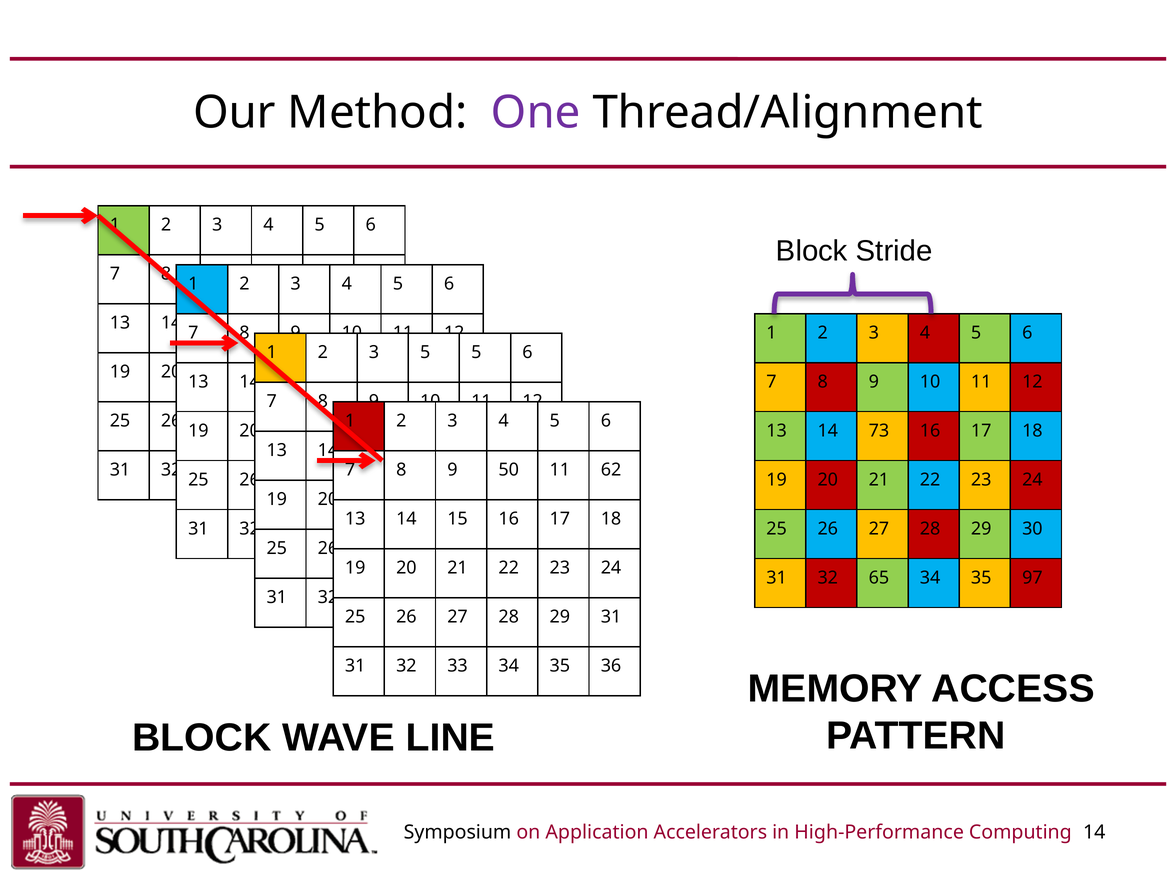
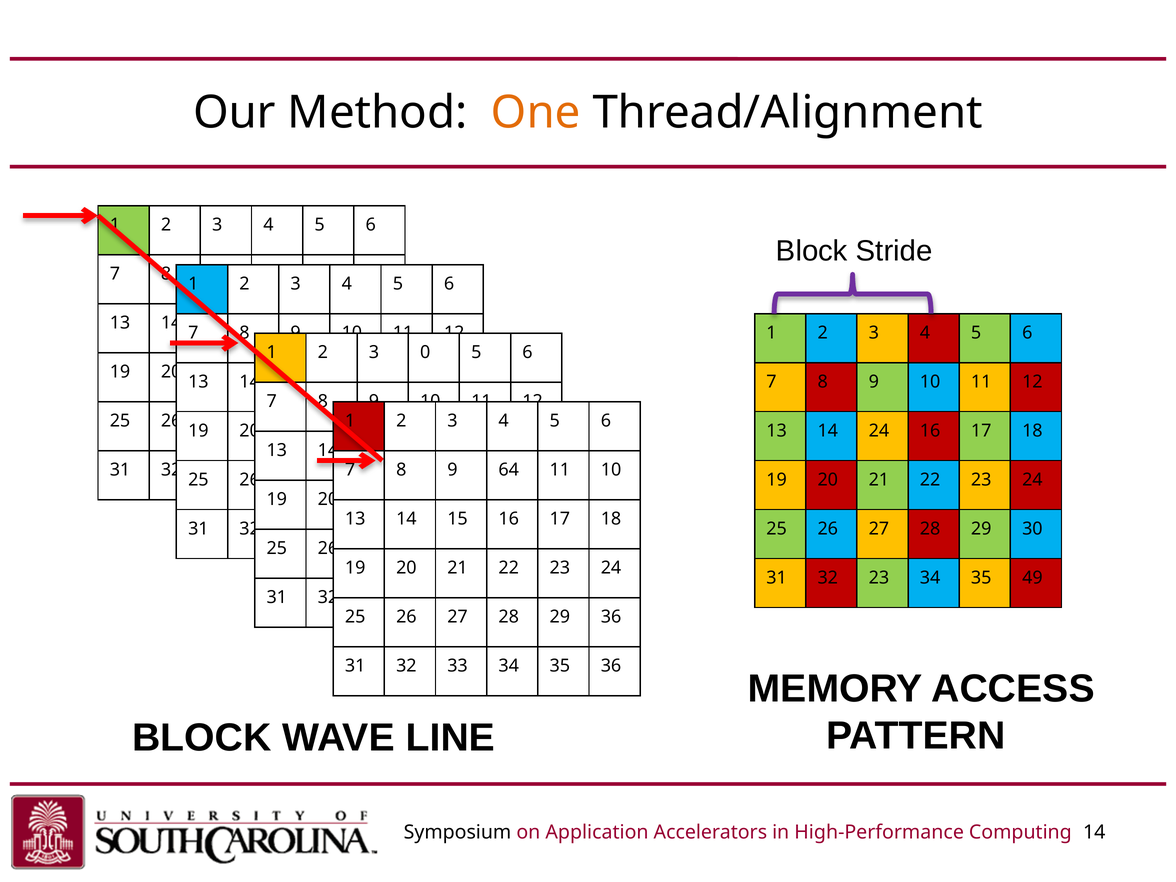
One colour: purple -> orange (536, 113)
5: 5 -> 0 (425, 352)
14 73: 73 -> 24 (879, 431)
50: 50 -> 64 (509, 470)
11 62: 62 -> 10 (611, 470)
32 65: 65 -> 23 (879, 578)
97: 97 -> 49 (1032, 578)
29 31: 31 -> 36 (611, 617)
